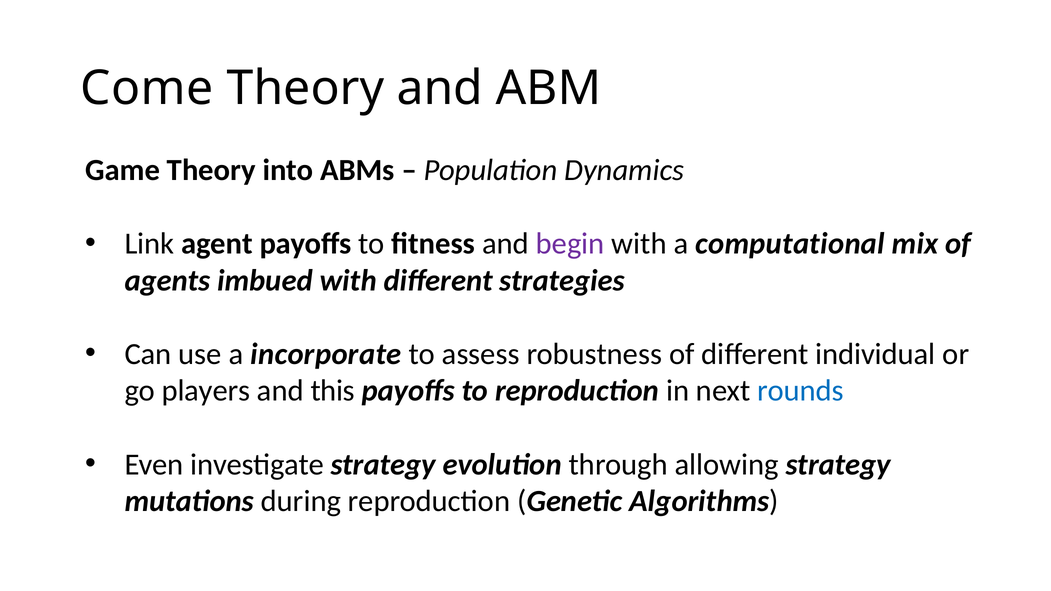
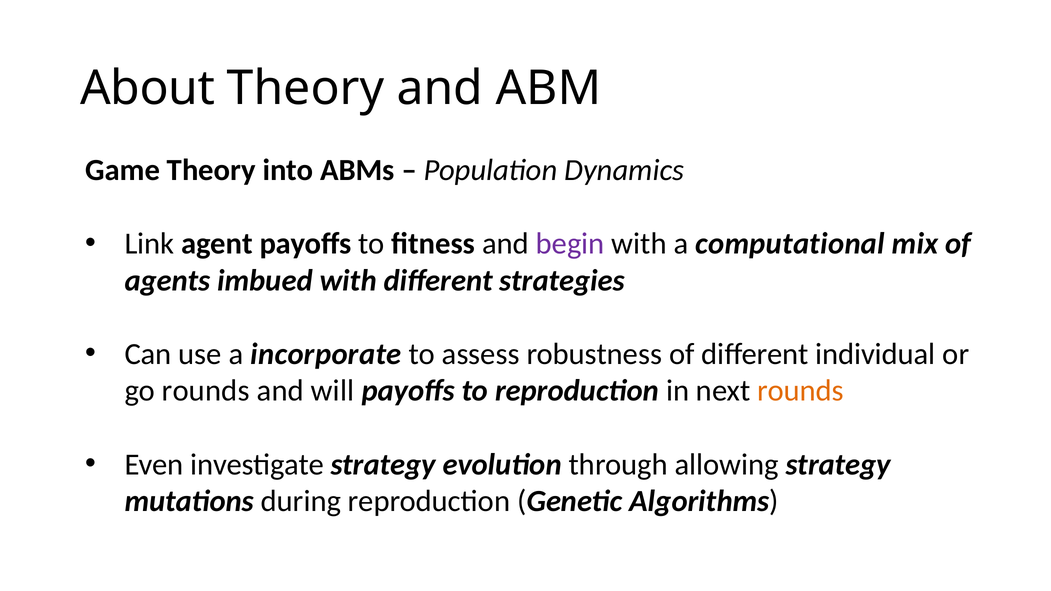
Come: Come -> About (148, 88)
go players: players -> rounds (206, 391)
this: this -> will (332, 391)
rounds colour: blue -> orange (801, 391)
